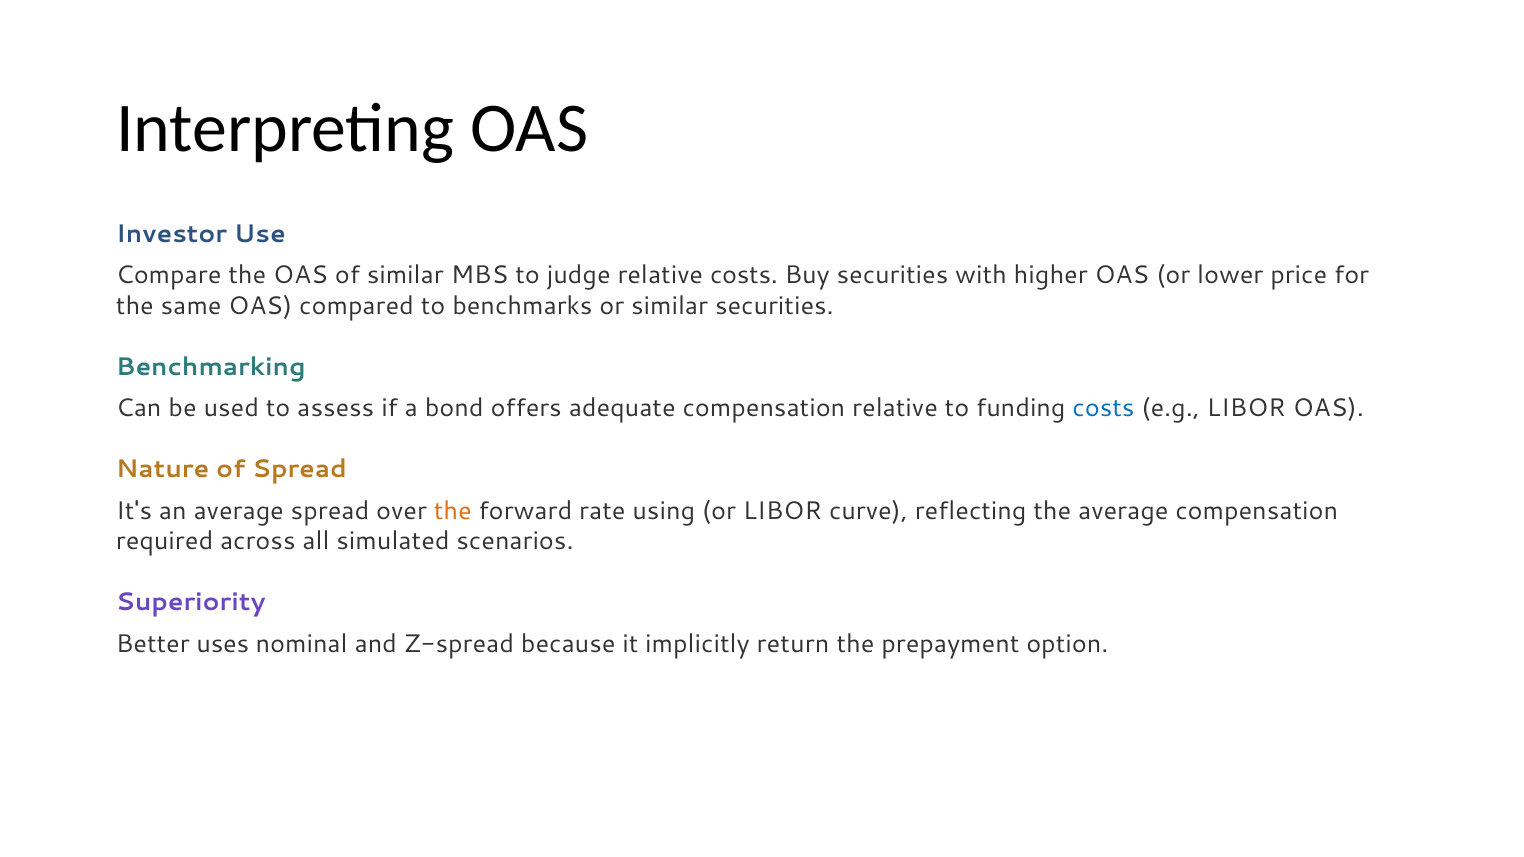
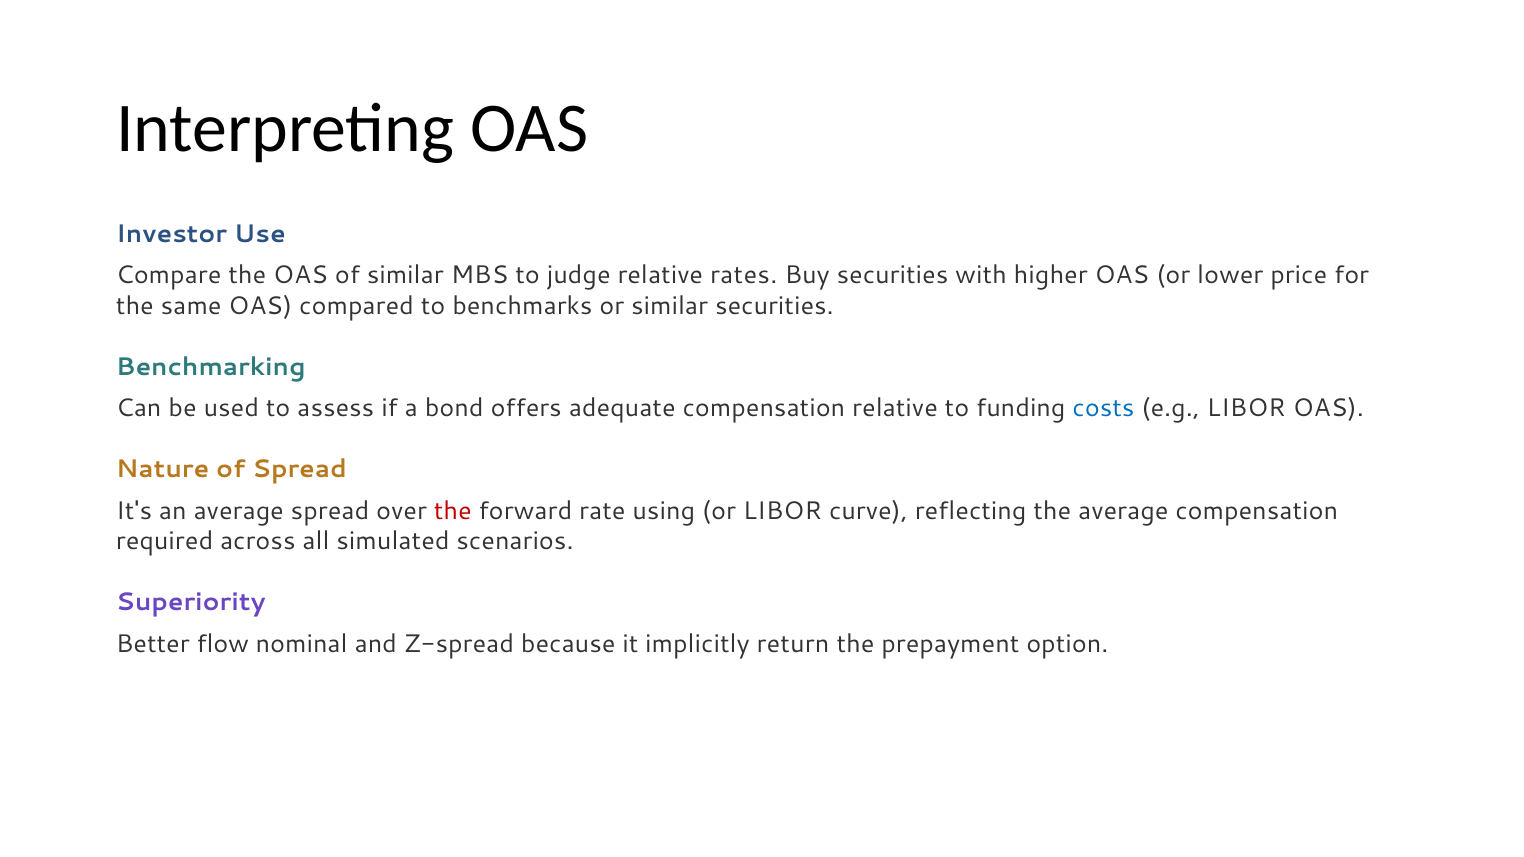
relative costs: costs -> rates (744, 276)
the colour: orange -> red (453, 511)
uses: uses -> flow (223, 644)
